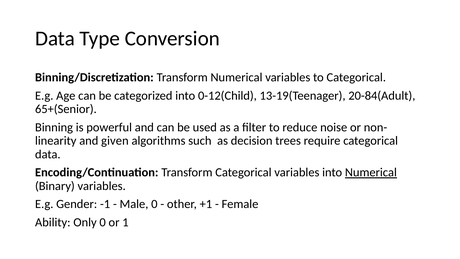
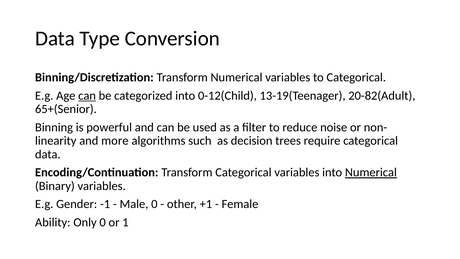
can underline: none -> present (87, 95)
20-84(Adult: 20-84(Adult -> 20-82(Adult (382, 95)
given: given -> more (115, 141)
